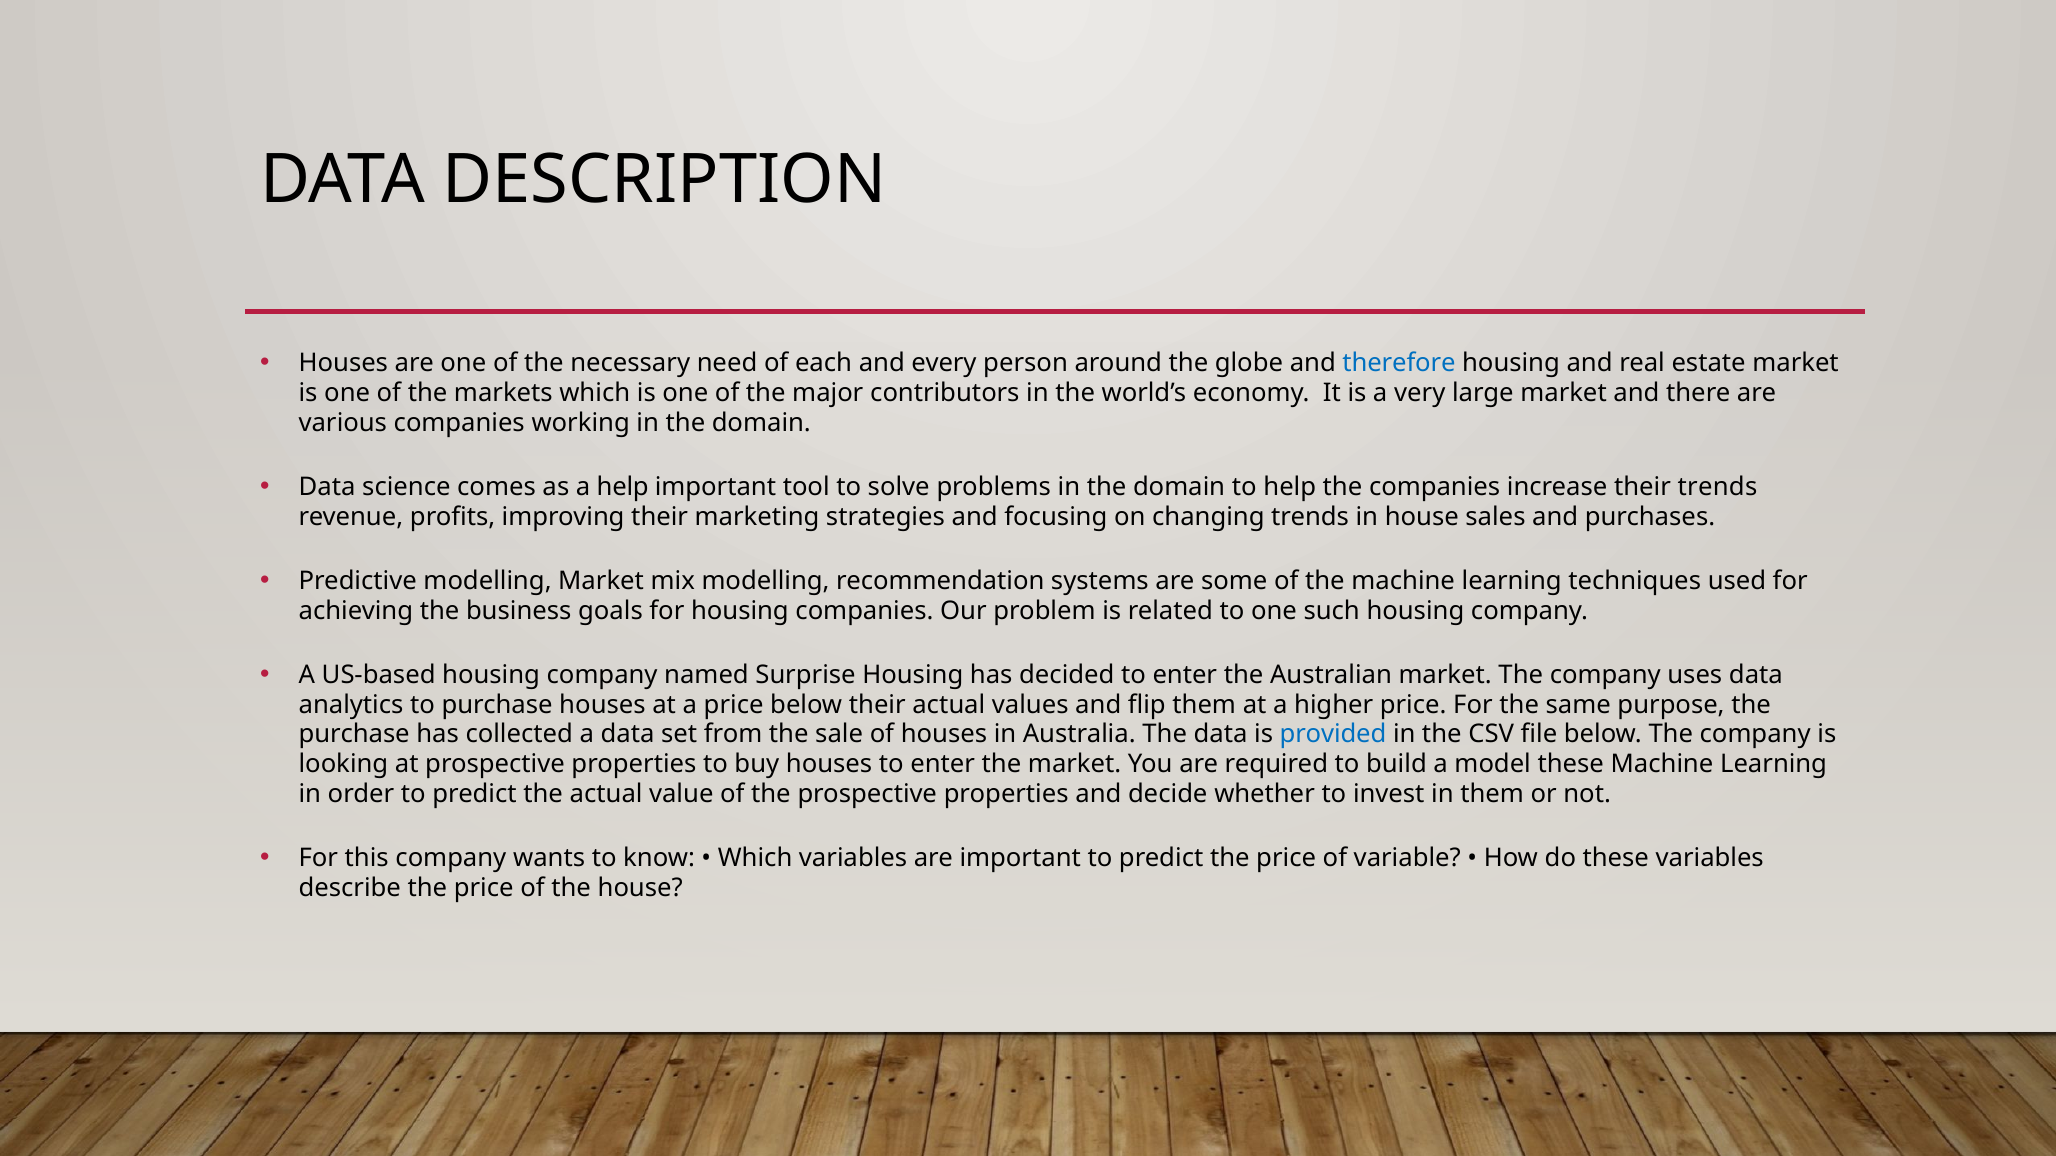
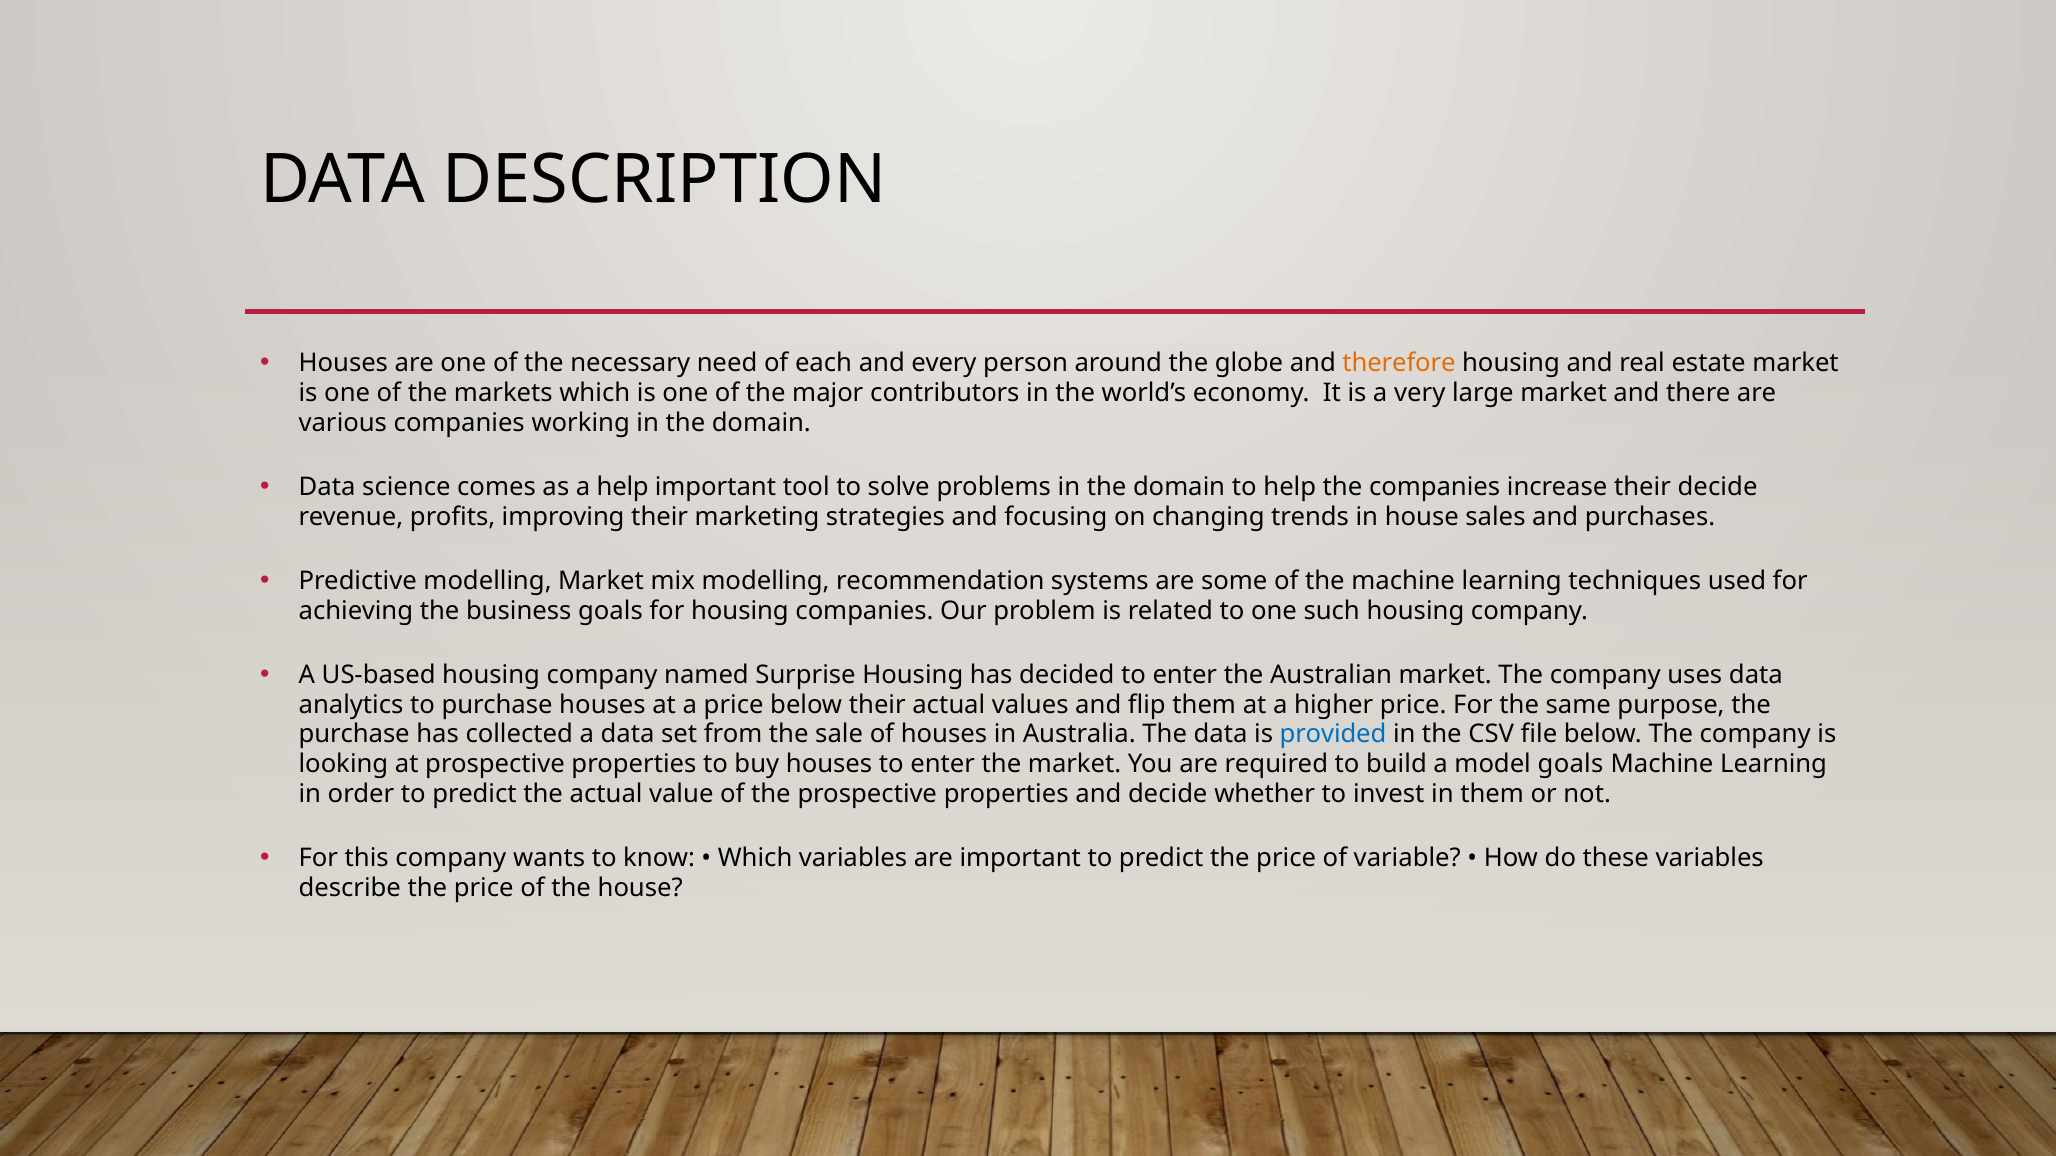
therefore colour: blue -> orange (1399, 364)
their trends: trends -> decide (1718, 487)
model these: these -> goals (1571, 764)
